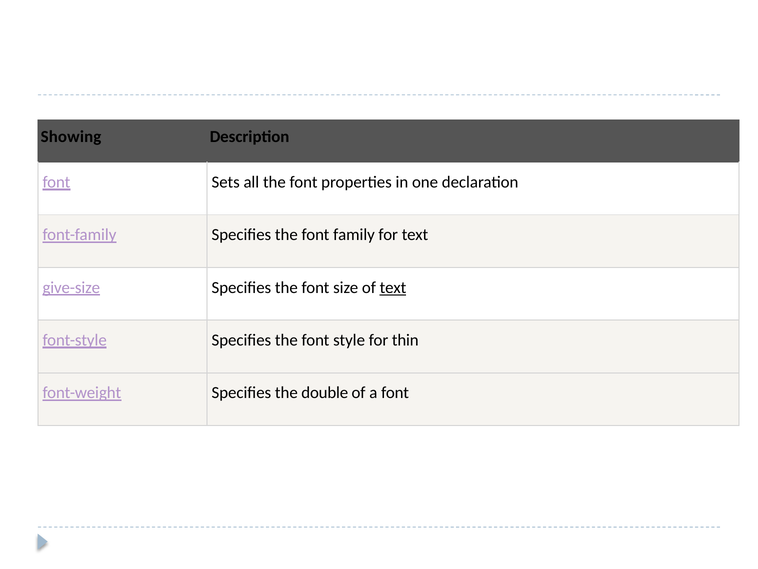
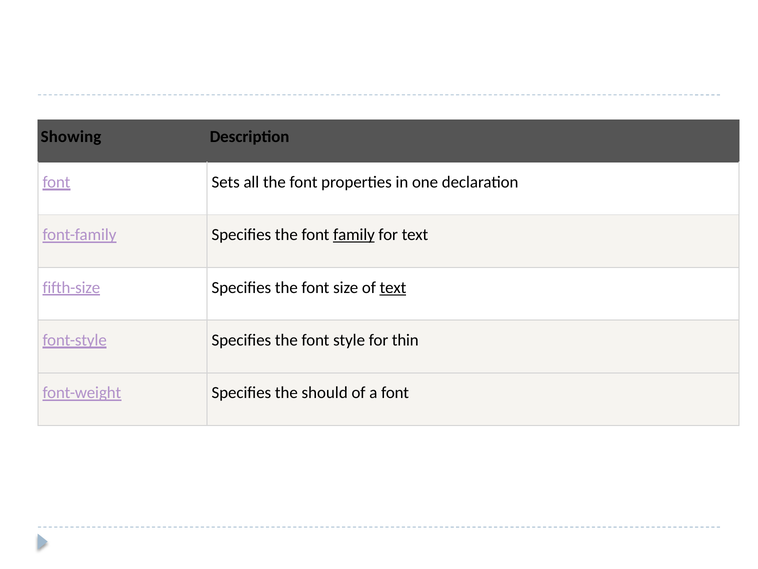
family underline: none -> present (354, 235)
give-size: give-size -> fifth-size (71, 287)
double: double -> should (325, 393)
